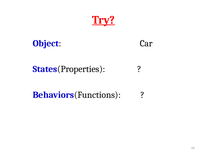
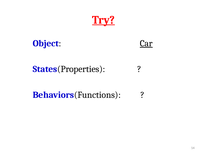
Car underline: none -> present (146, 43)
